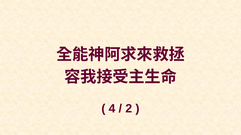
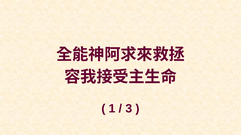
4: 4 -> 1 (112, 109)
2: 2 -> 3 (129, 109)
